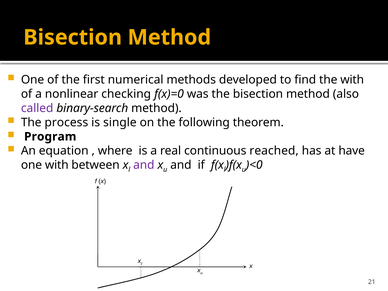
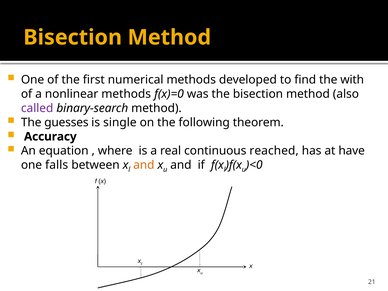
nonlinear checking: checking -> methods (126, 94)
process: process -> guesses (66, 122)
Program: Program -> Accuracy (50, 137)
one with: with -> falls (57, 165)
and colour: purple -> orange (144, 165)
